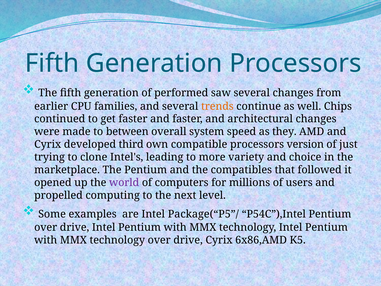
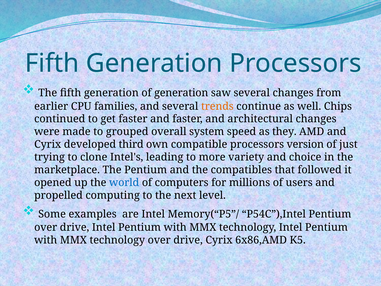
of performed: performed -> generation (181, 93)
between: between -> grouped (127, 132)
world colour: purple -> blue (124, 182)
Package(“P5”/: Package(“P5”/ -> Memory(“P5”/ (203, 214)
